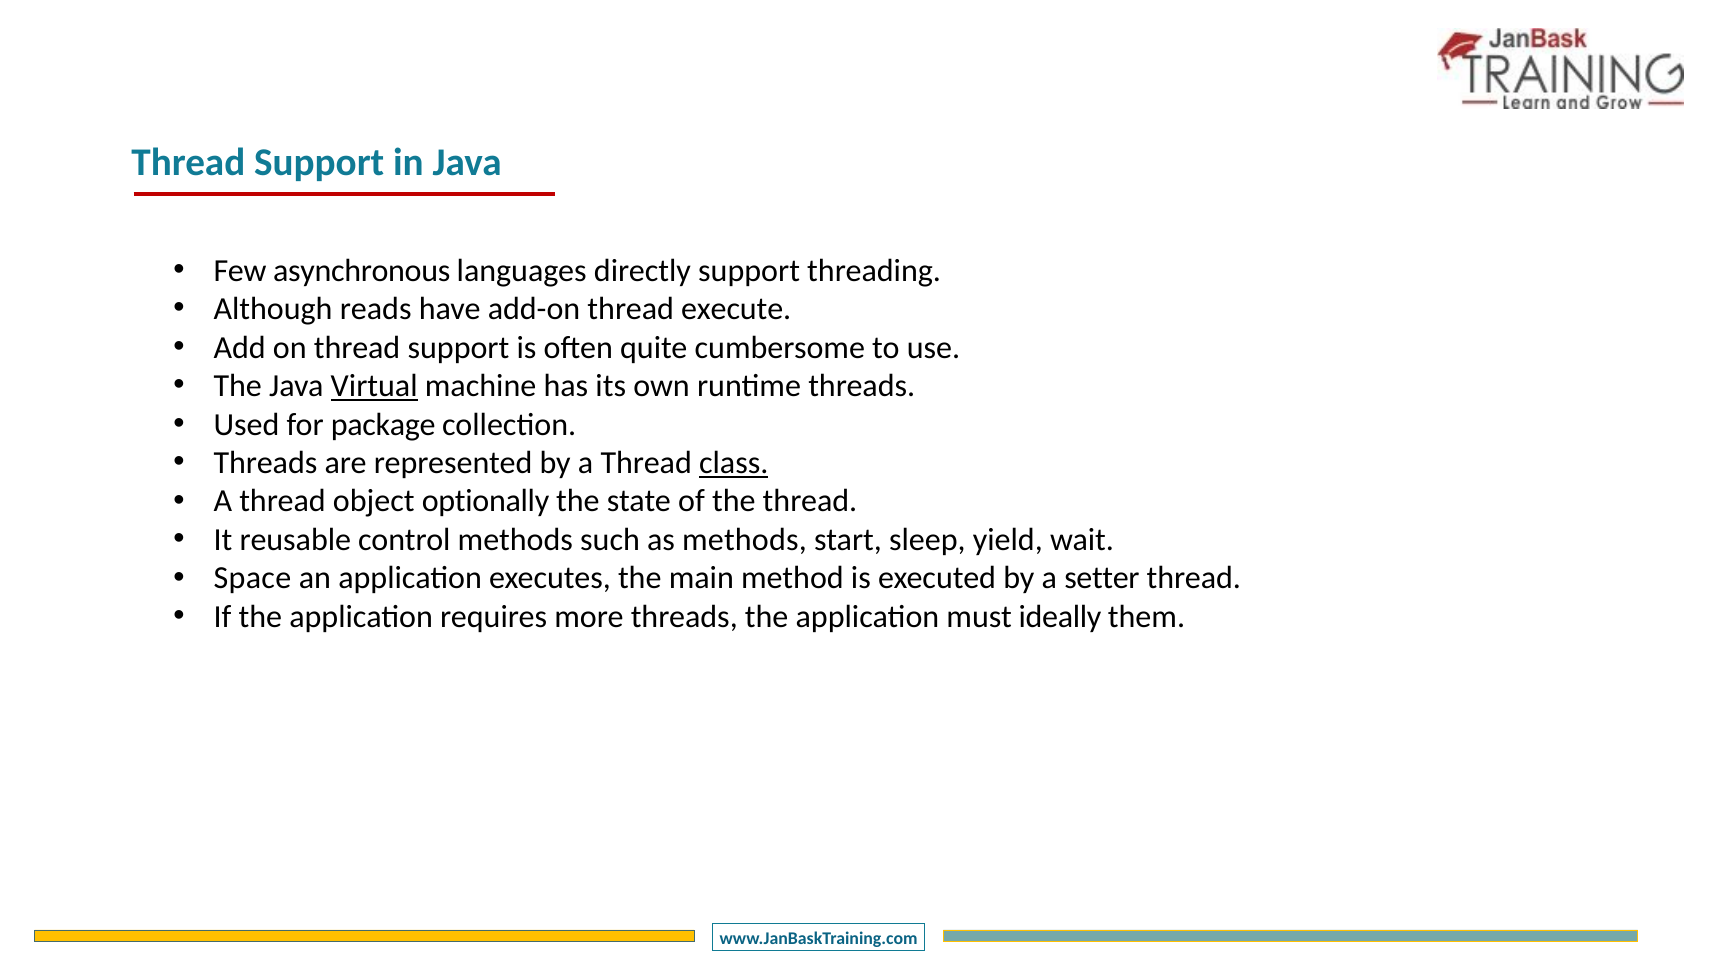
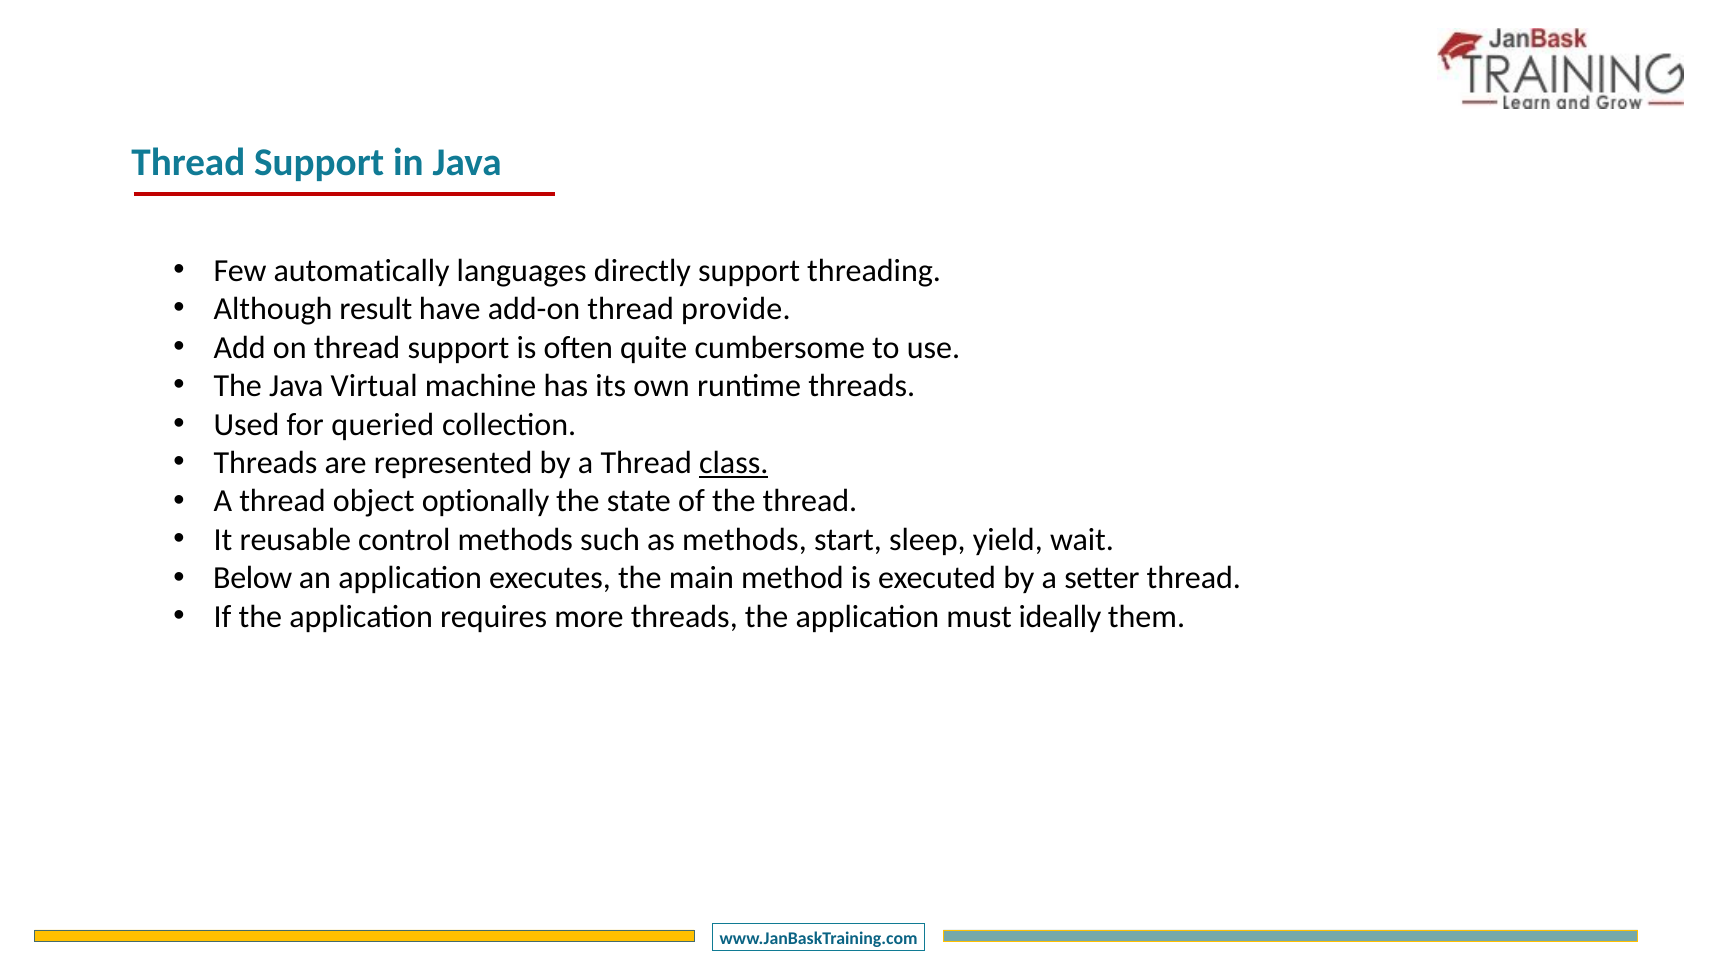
asynchronous: asynchronous -> automatically (362, 270)
reads: reads -> result (376, 309)
execute: execute -> provide (736, 309)
Virtual underline: present -> none (374, 386)
package: package -> queried (383, 424)
Space: Space -> Below (253, 578)
